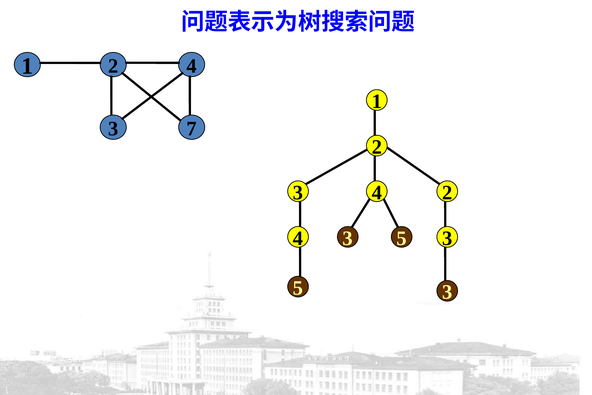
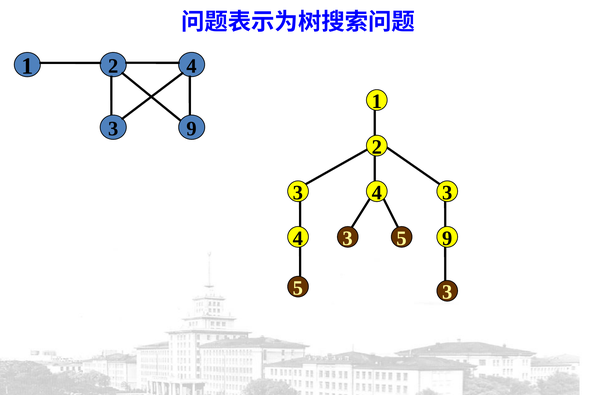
3 7: 7 -> 9 (192, 129)
3 4 2: 2 -> 3 (447, 192)
3: 3 -> 9 (447, 238)
